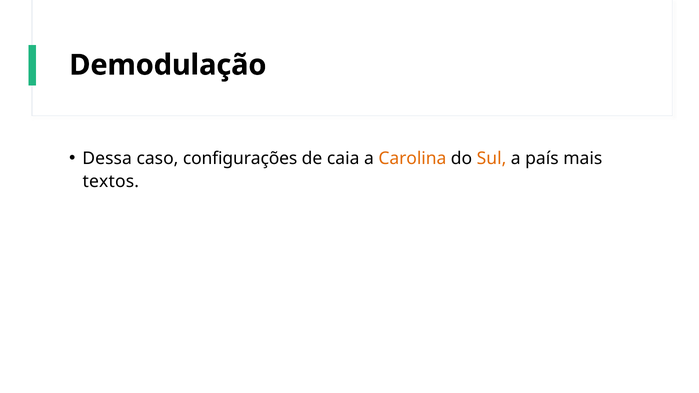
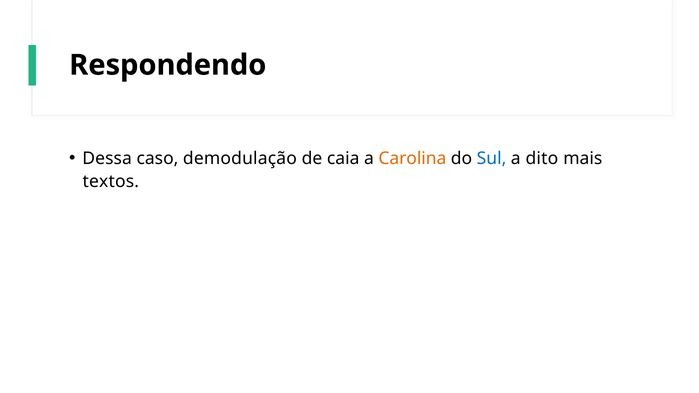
Demodulação: Demodulação -> Respondendo (168, 65)
configurações: configurações -> demodulação (240, 158)
Sul colour: orange -> blue (492, 158)
país: país -> dito (542, 158)
